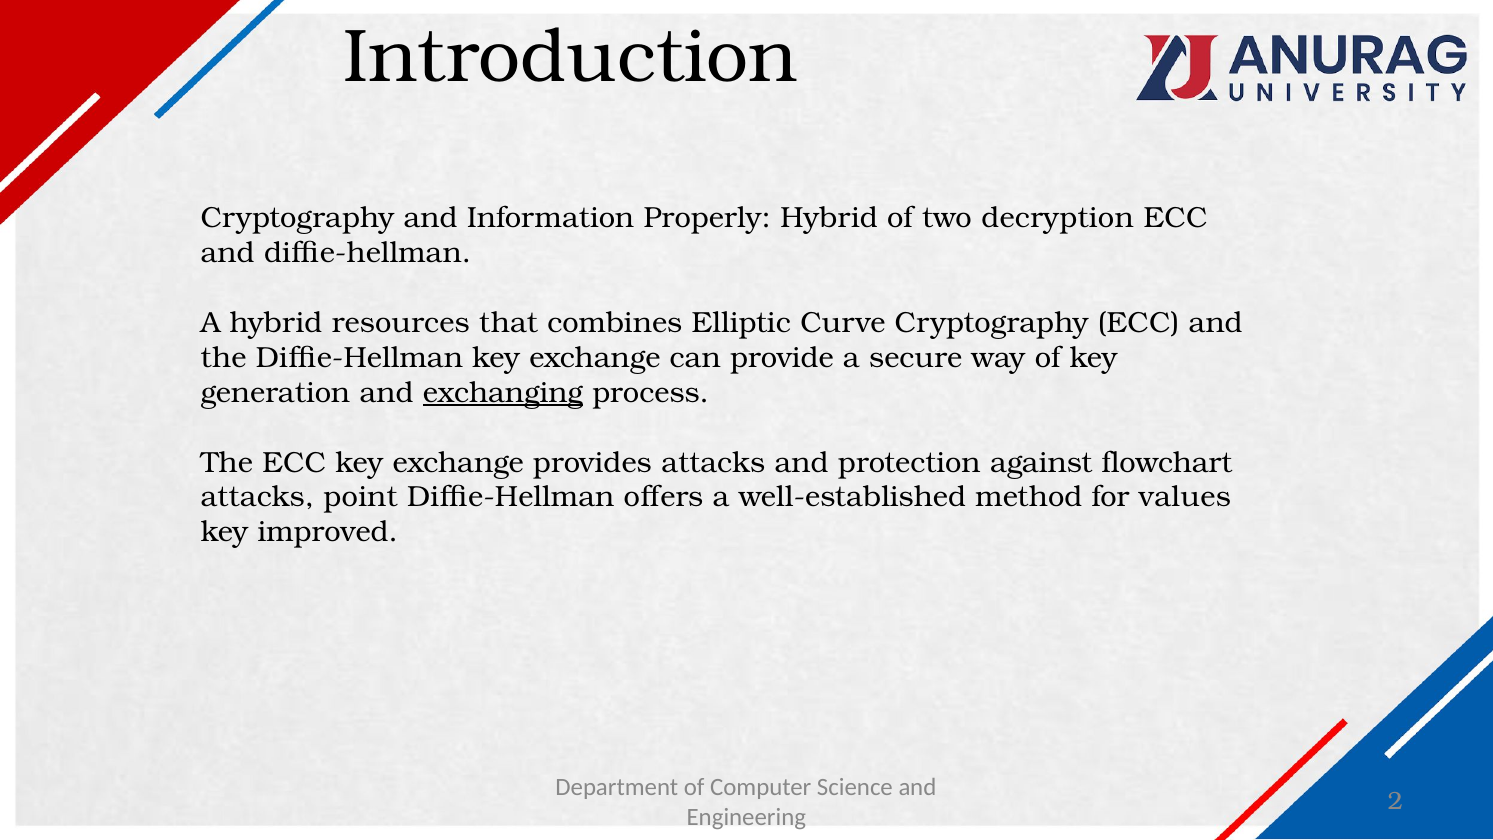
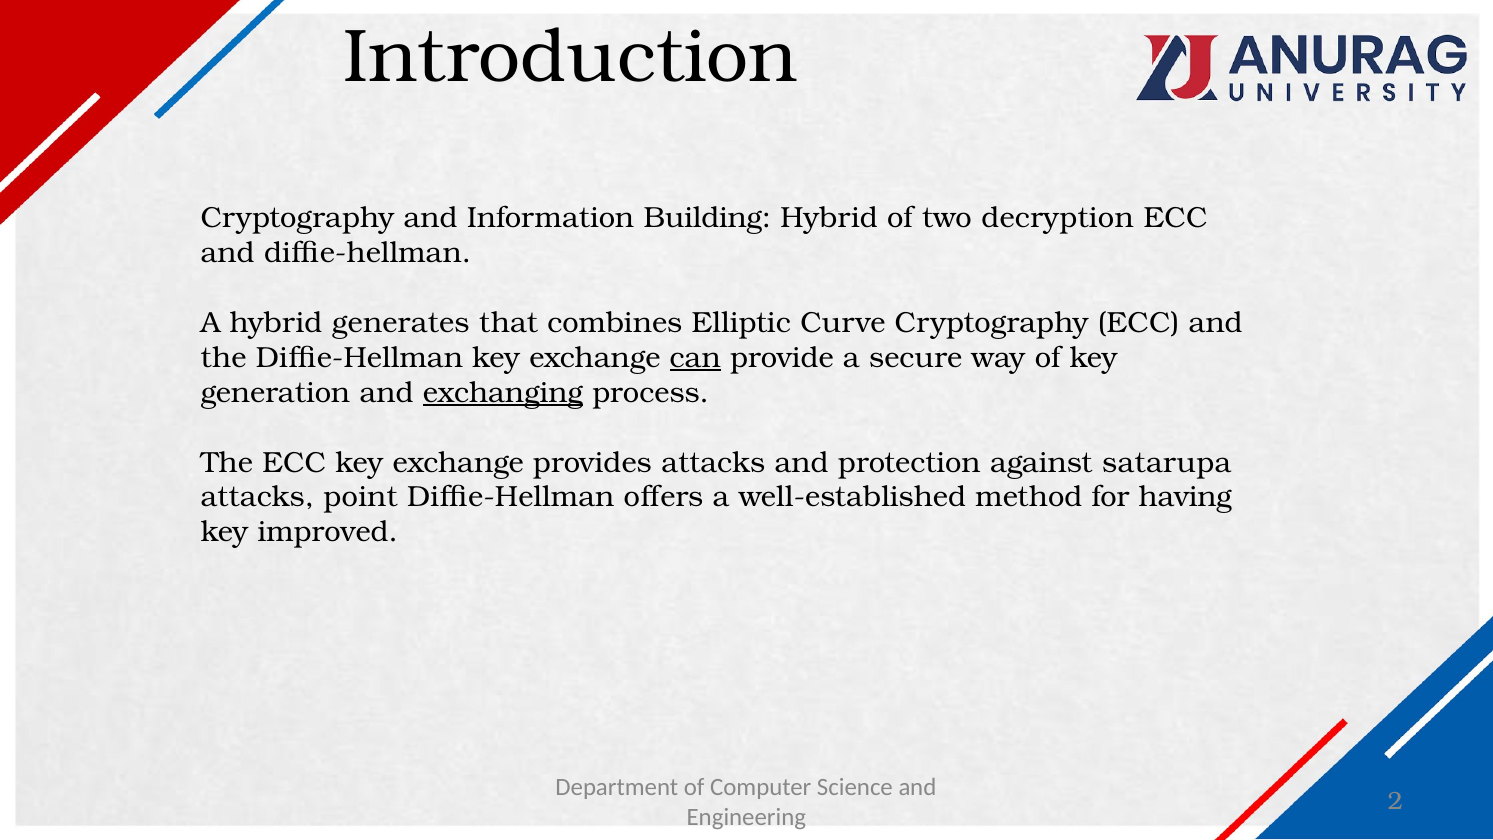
Properly: Properly -> Building (707, 218)
resources: resources -> generates (401, 323)
can underline: none -> present (695, 358)
flowchart: flowchart -> satarupa (1167, 462)
values: values -> having (1185, 497)
